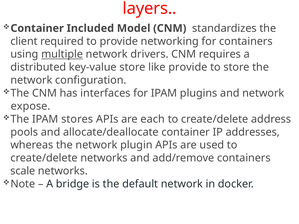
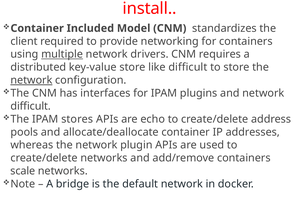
layers: layers -> install (150, 9)
like provide: provide -> difficult (188, 67)
network underline: none -> present (31, 80)
expose: expose -> difficult (31, 106)
each: each -> echo (153, 119)
